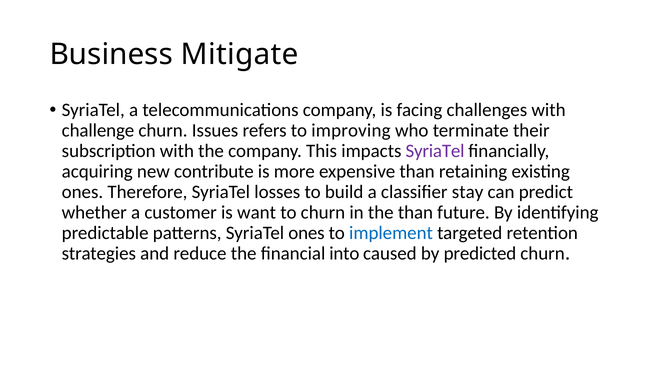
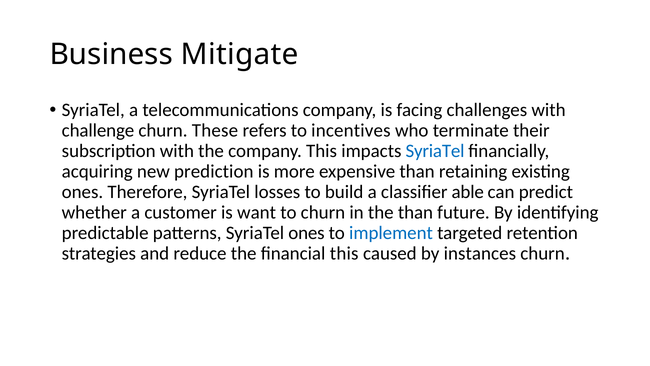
Issues: Issues -> These (215, 130)
improving: improving -> incentives (351, 130)
SyriaTel colour: purple -> blue (435, 151)
contribute: contribute -> prediction (214, 171)
stay: stay -> able (468, 192)
financial into: into -> this (344, 253)
predicted: predicted -> instances (480, 253)
